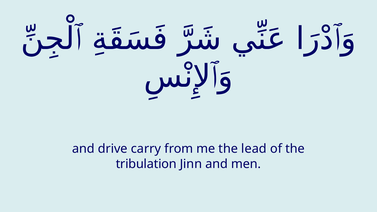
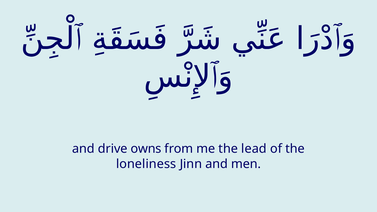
carry: carry -> owns (146, 149)
tribulation: tribulation -> loneliness (146, 164)
